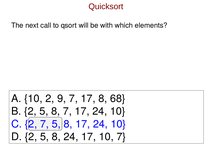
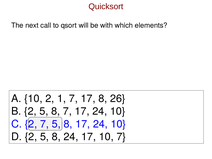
9: 9 -> 1 (62, 99)
68: 68 -> 26 (118, 99)
